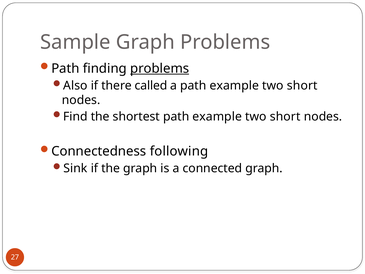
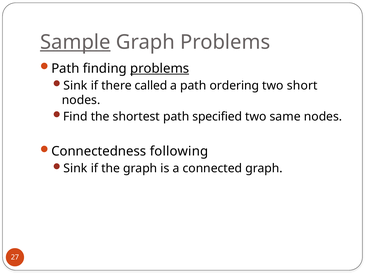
Sample underline: none -> present (75, 42)
Also: Also -> Sink (75, 85)
a path example: example -> ordering (234, 85)
shortest path example: example -> specified (217, 117)
short: short -> same (285, 117)
